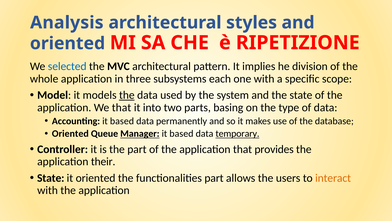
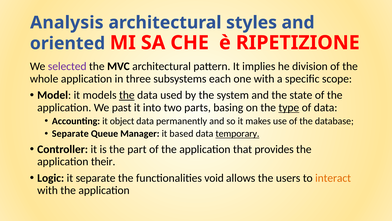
selected colour: blue -> purple (67, 66)
We that: that -> past (122, 107)
type underline: none -> present (289, 107)
Accounting it based: based -> object (122, 121)
Oriented: Oriented -> Separate (70, 133)
Manager underline: present -> none (140, 133)
State: State -> Logic (51, 178)
it oriented: oriented -> separate (96, 178)
functionalities part: part -> void (214, 178)
